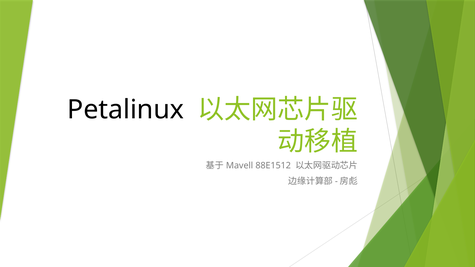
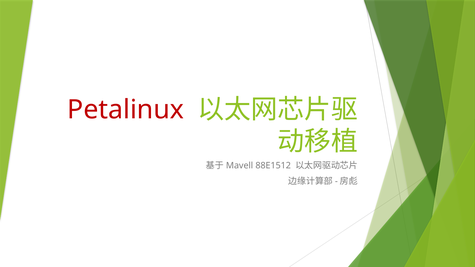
Petalinux colour: black -> red (126, 110)
